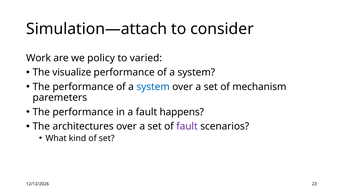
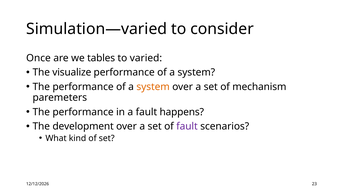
Simulation—attach: Simulation—attach -> Simulation—varied (97, 29)
Work: Work -> Once (38, 58)
policy: policy -> tables (101, 58)
system colour: blue -> orange (153, 87)
architectures: architectures -> development (83, 126)
